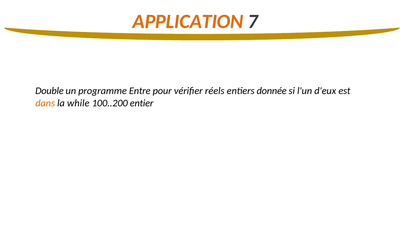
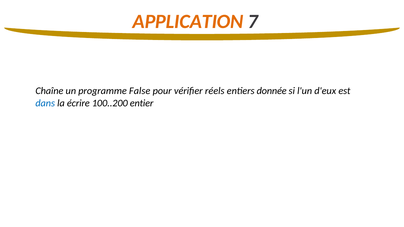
Double: Double -> Chaîne (49, 91)
Entre: Entre -> False (140, 91)
dans colour: orange -> blue (45, 103)
while: while -> écrire (78, 103)
